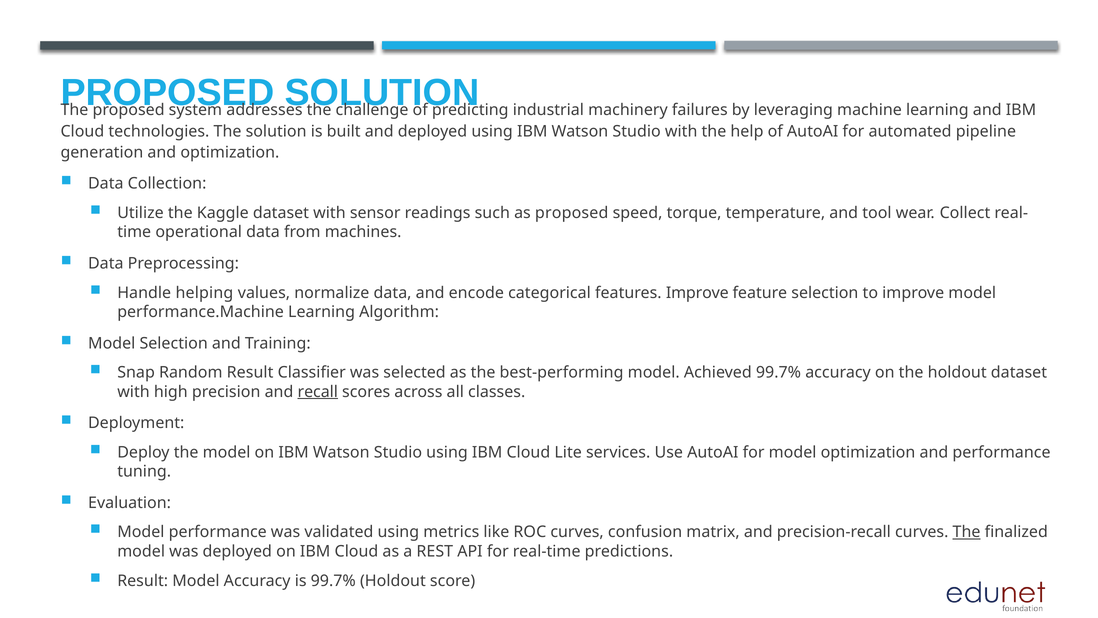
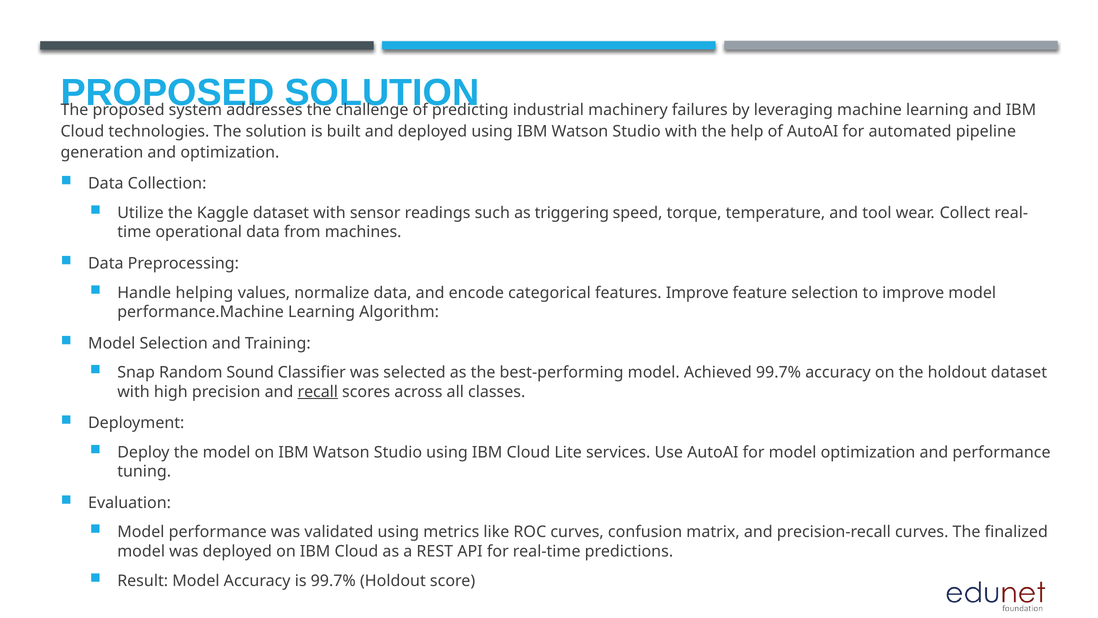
as proposed: proposed -> triggering (572, 213)
Random Result: Result -> Sound (250, 372)
The underline: present -> none (967, 532)
